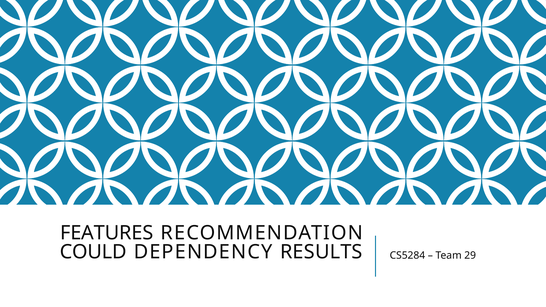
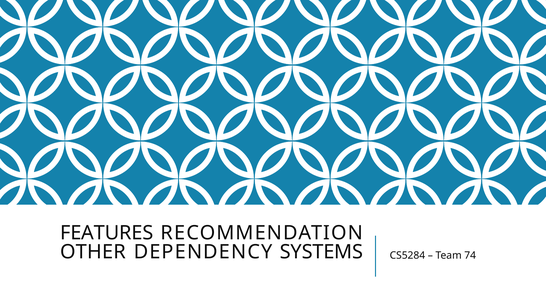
COULD: COULD -> OTHER (93, 252)
RESULTS: RESULTS -> SYSTEMS (321, 252)
29: 29 -> 74 (470, 256)
